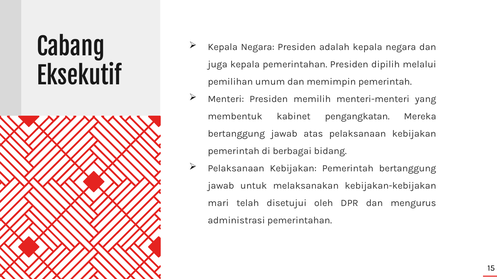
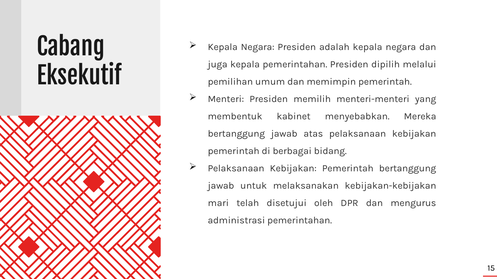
pengangkatan: pengangkatan -> menyebabkan (357, 117)
